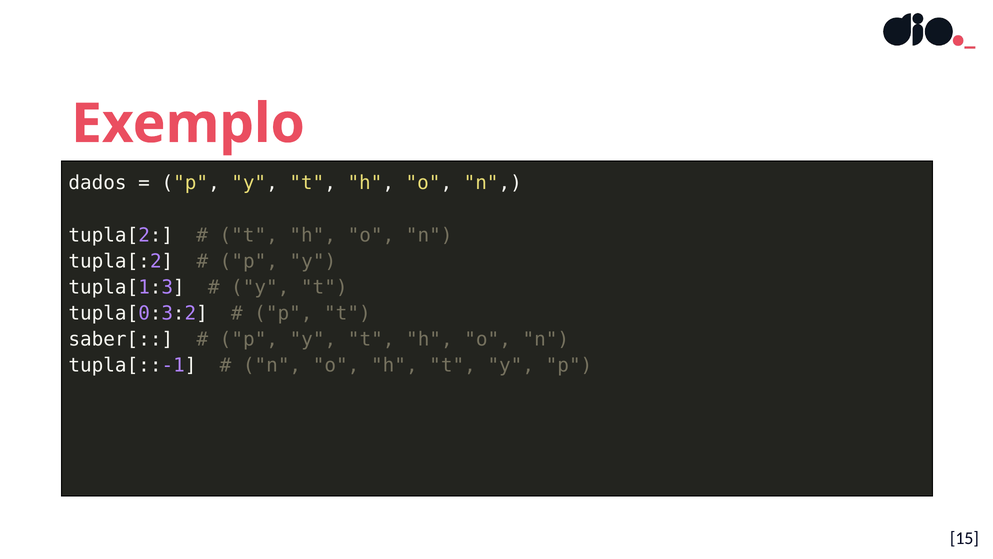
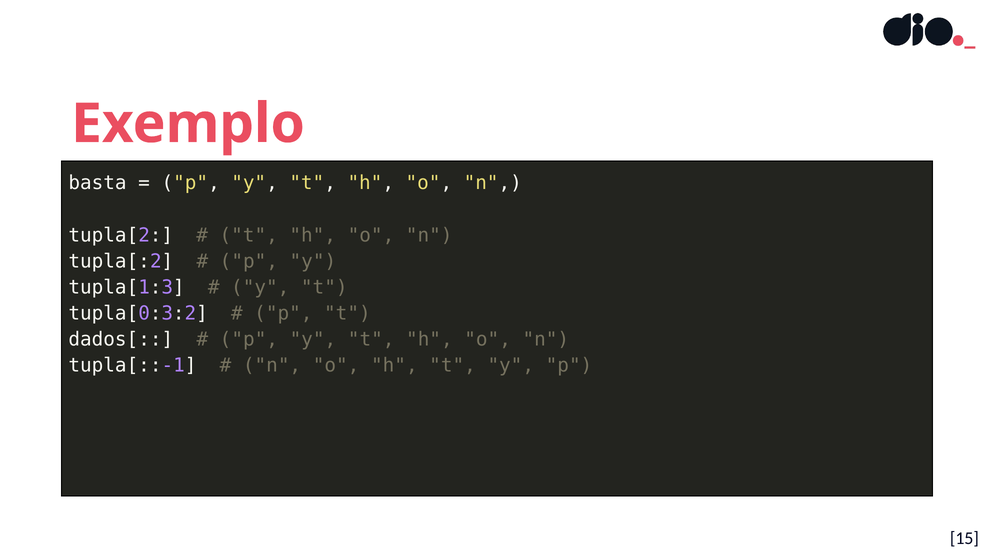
dados: dados -> basta (98, 183)
saber[: saber[ -> dados[ (121, 339)
